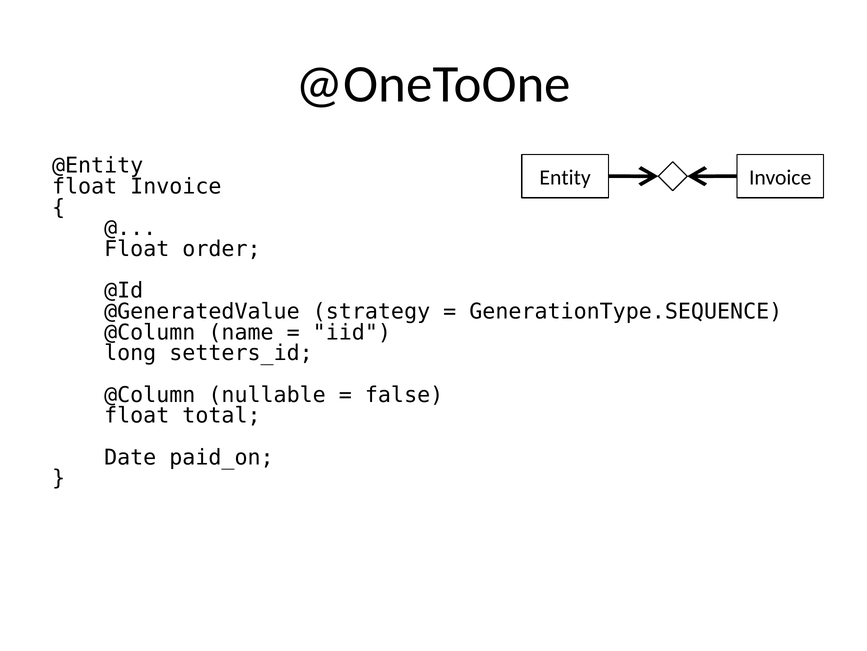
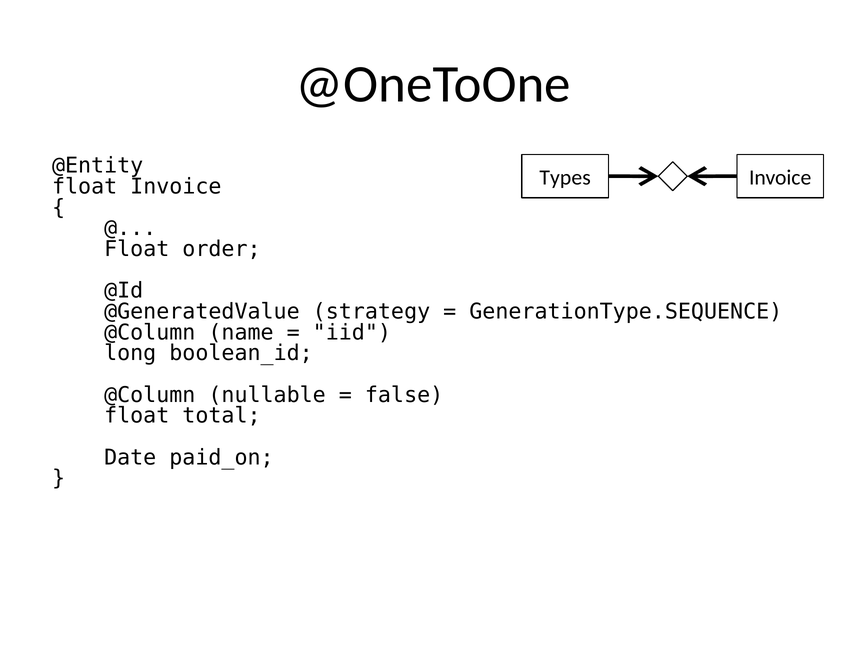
Entity: Entity -> Types (565, 177)
setters_id: setters_id -> boolean_id (241, 353)
